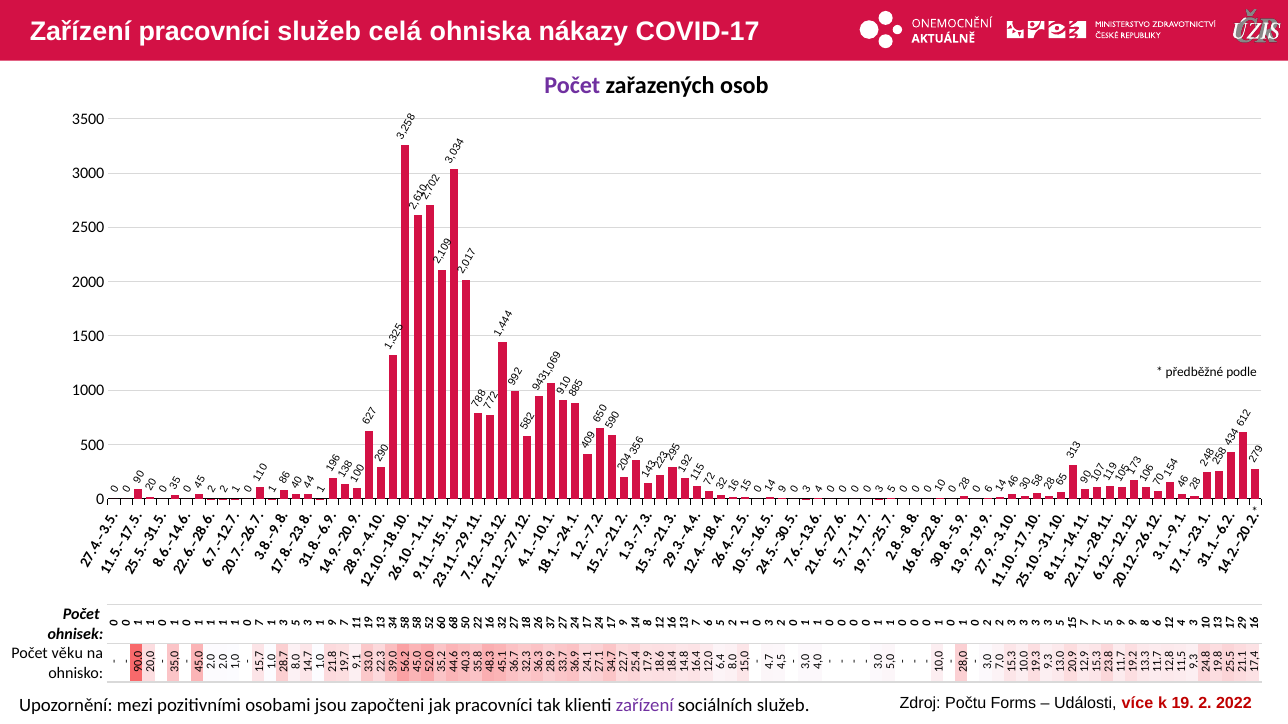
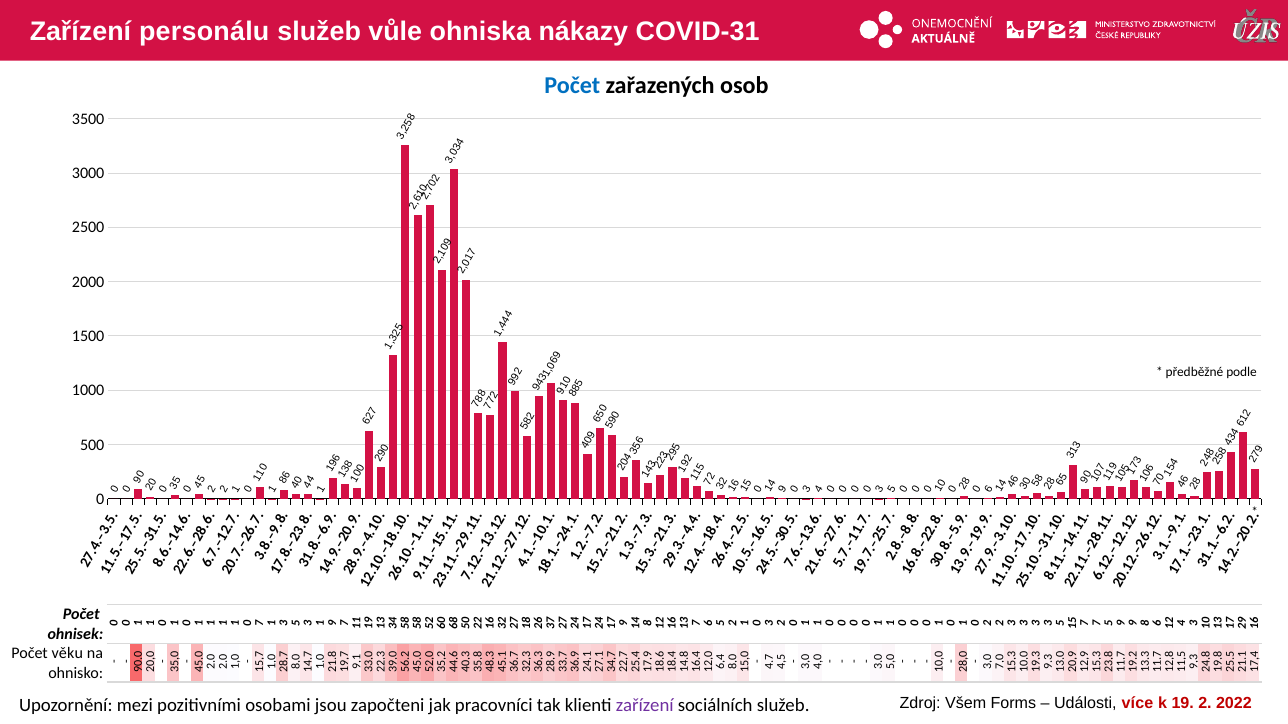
Zařízení pracovníci: pracovníci -> personálu (204, 32)
celá: celá -> vůle (395, 32)
COVID-17: COVID-17 -> COVID-31 (698, 32)
Počet colour: purple -> blue (572, 85)
Počtu: Počtu -> Všem (966, 704)
